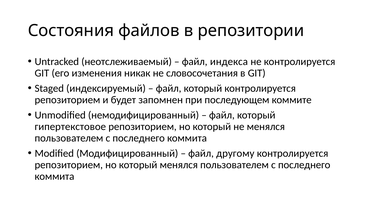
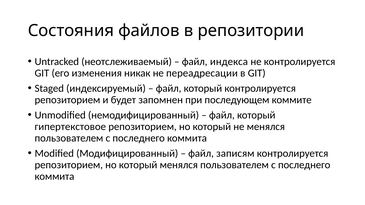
словосочетания: словосочетания -> переадресации (202, 73)
другому: другому -> записям (235, 154)
